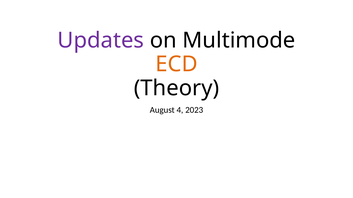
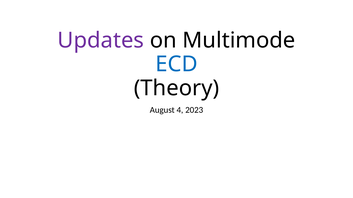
ECD colour: orange -> blue (176, 64)
